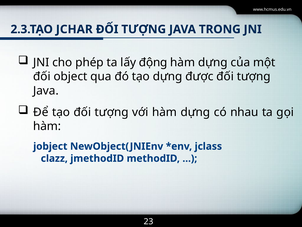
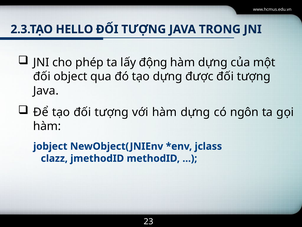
JCHAR: JCHAR -> HELLO (74, 29)
nhau: nhau -> ngôn (244, 112)
